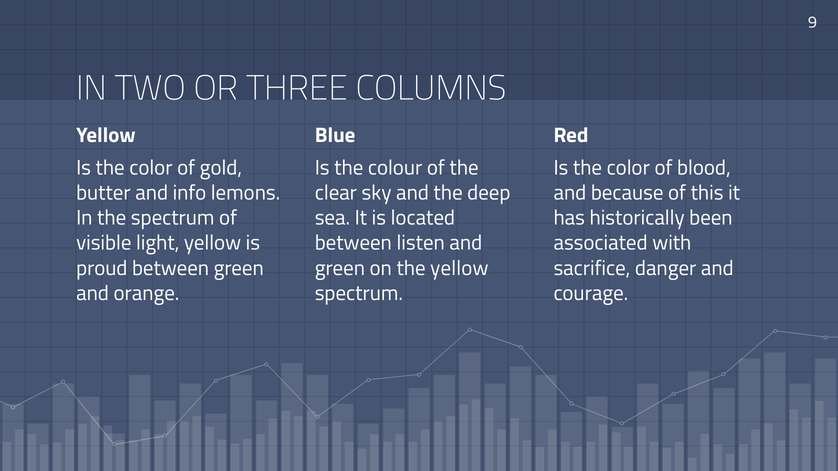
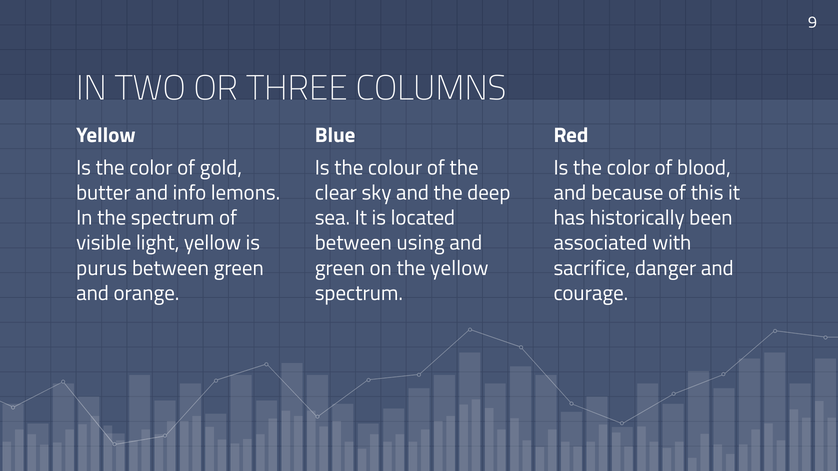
listen: listen -> using (421, 243)
proud: proud -> purus (102, 268)
